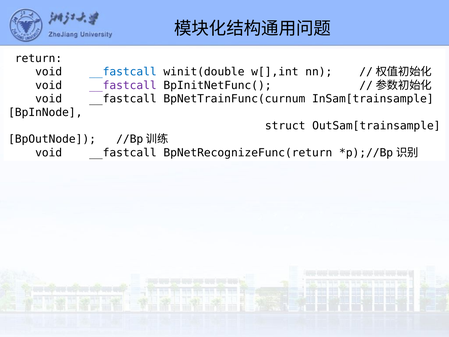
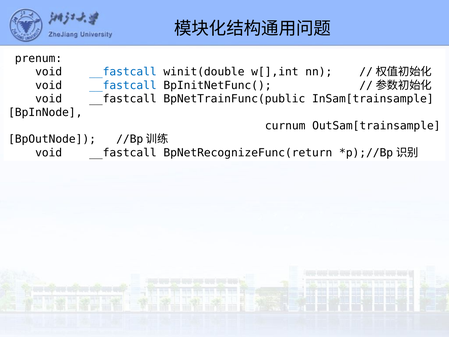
return: return -> prenum (39, 58)
__fastcall colour: purple -> blue (123, 85)
BpNetTrainFunc(curnum: BpNetTrainFunc(curnum -> BpNetTrainFunc(public (234, 99)
struct: struct -> curnum (285, 126)
